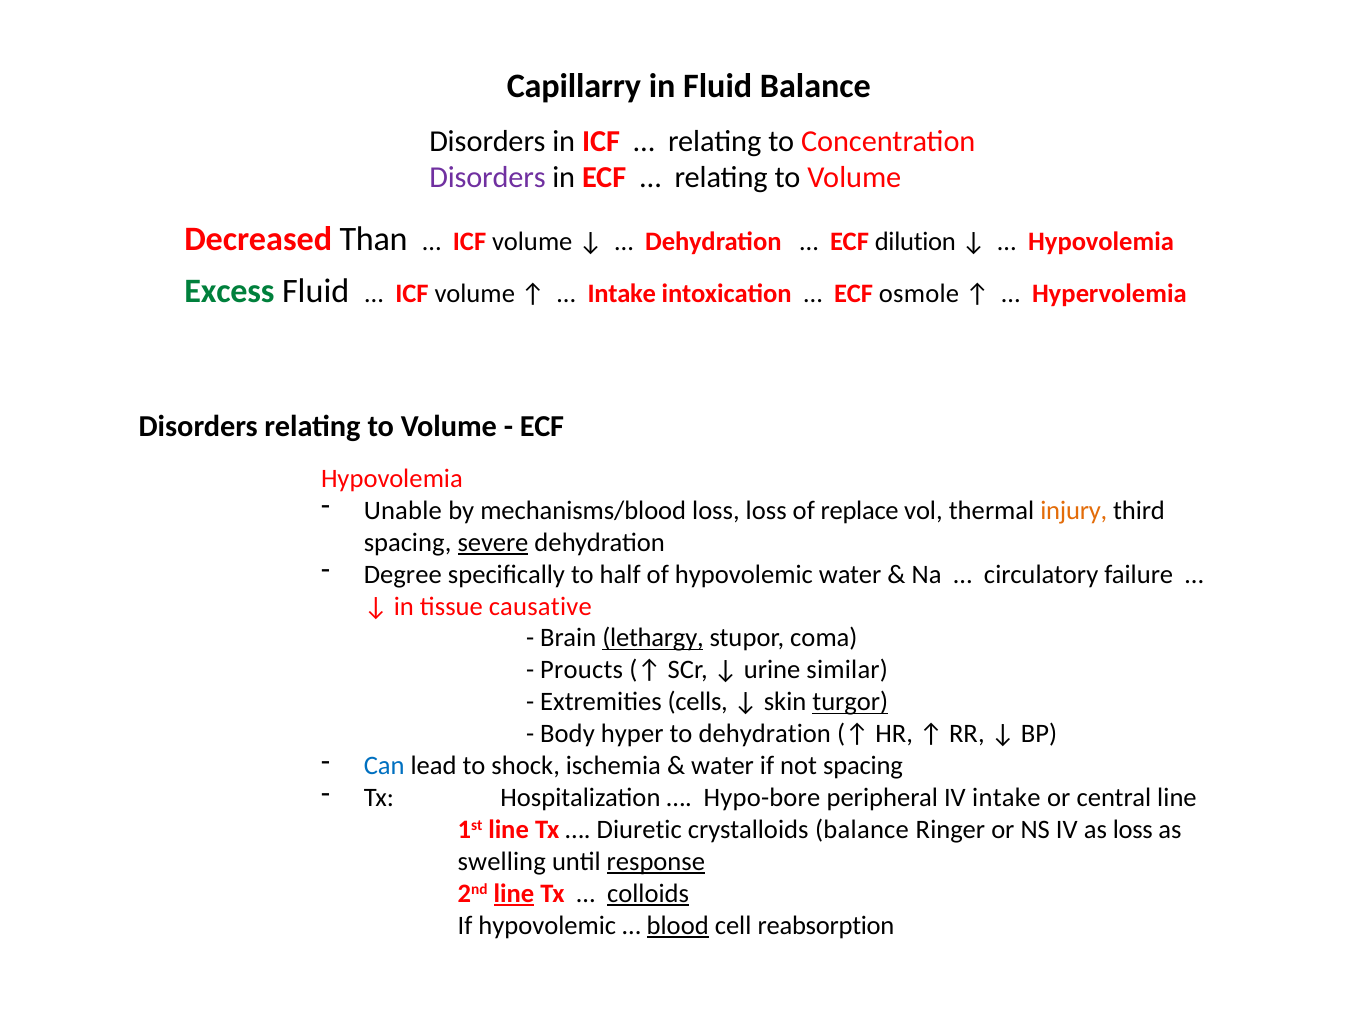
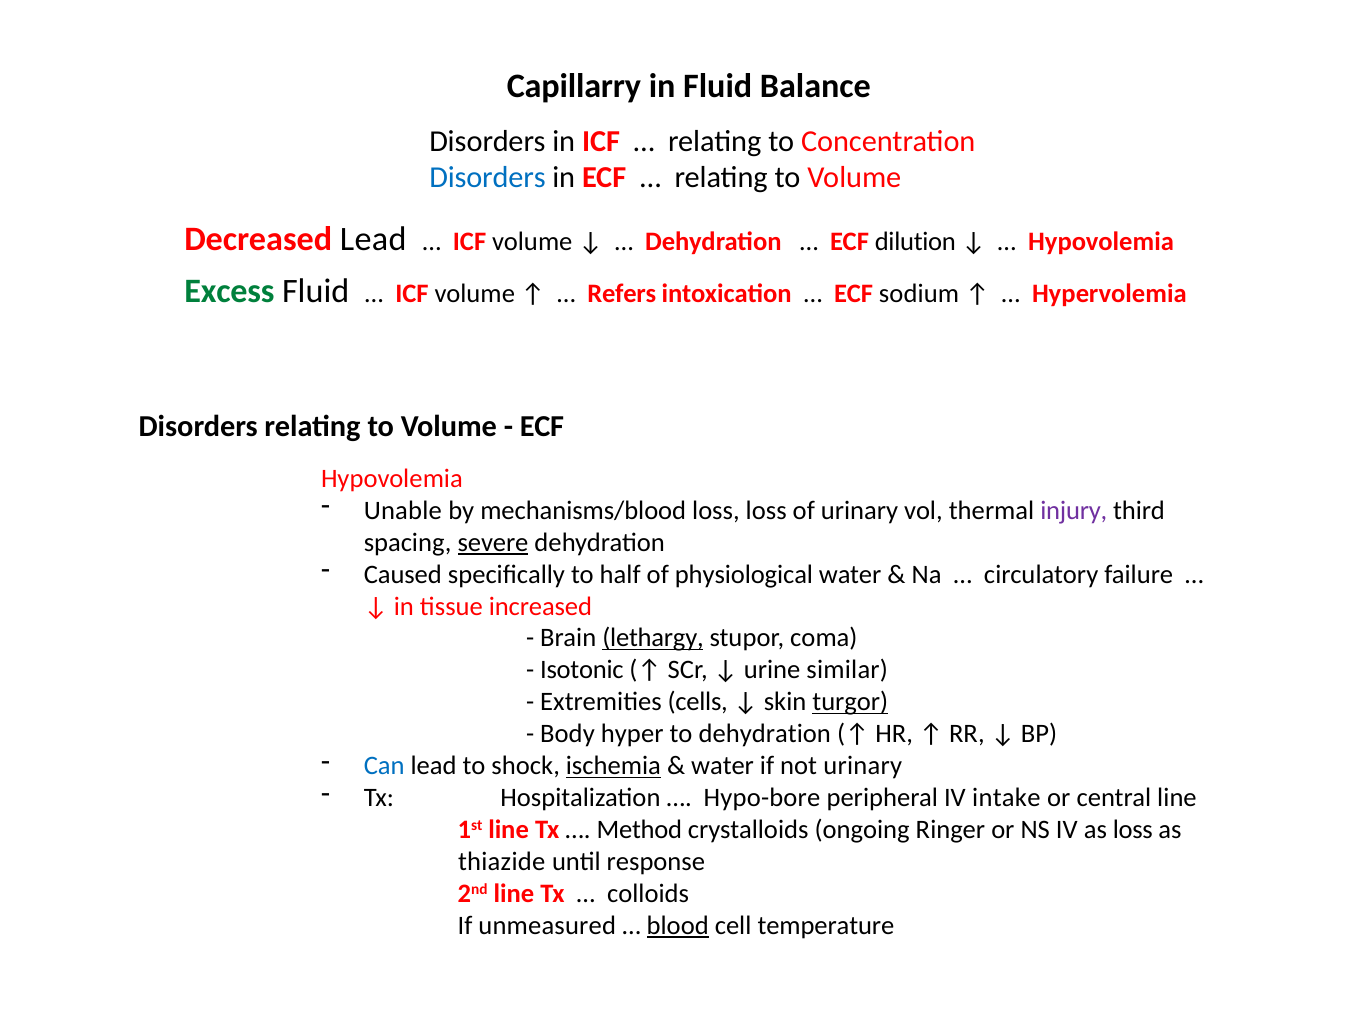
Disorders colour: purple -> blue (487, 177)
Decreased Than: Than -> Lead (373, 239)
Intake: Intake -> Refers (622, 294)
osmole: osmole -> sodium (919, 294)
of replace: replace -> urinary (860, 510)
injury colour: orange -> purple (1074, 510)
Degree: Degree -> Caused (403, 574)
of hypovolemic: hypovolemic -> physiological (744, 574)
causative: causative -> increased (540, 606)
Proucts: Proucts -> Isotonic (582, 670)
ischemia underline: none -> present (613, 765)
not spacing: spacing -> urinary (863, 765)
Diuretic: Diuretic -> Method (639, 829)
crystalloids balance: balance -> ongoing (862, 829)
swelling: swelling -> thiazide (502, 861)
response underline: present -> none (656, 861)
line underline: present -> none (514, 893)
colloids underline: present -> none (648, 893)
If hypovolemic: hypovolemic -> unmeasured (547, 925)
reabsorption: reabsorption -> temperature (826, 925)
